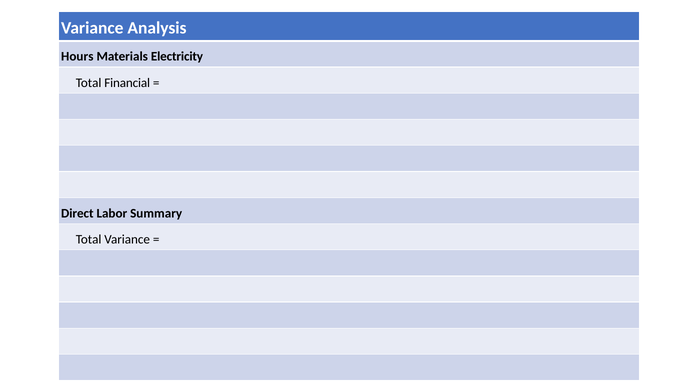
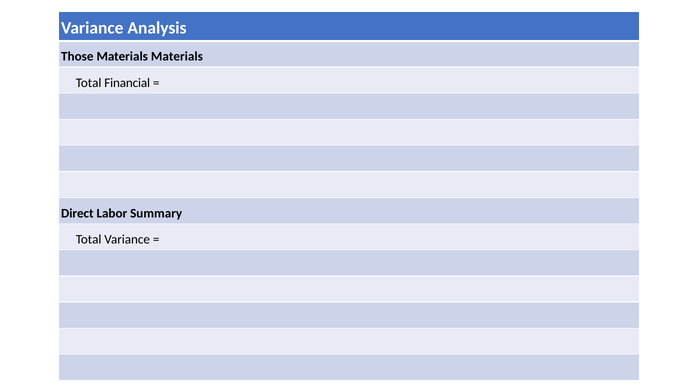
Hours: Hours -> Those (77, 57)
Materials Electricity: Electricity -> Materials (177, 57)
